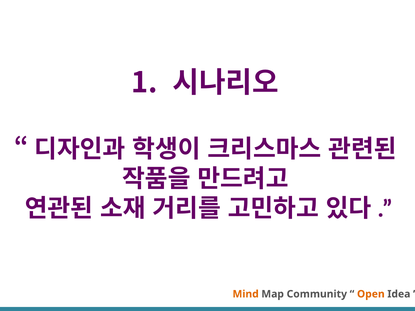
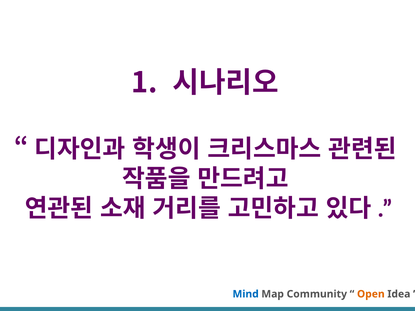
Mind colour: orange -> blue (246, 294)
